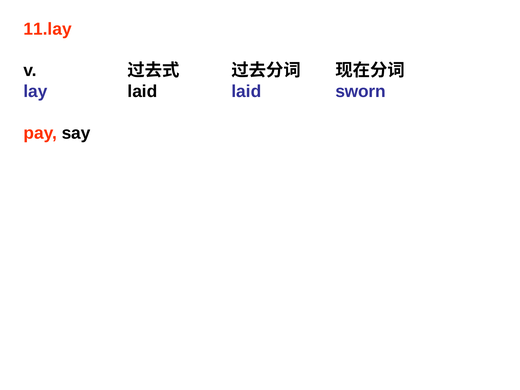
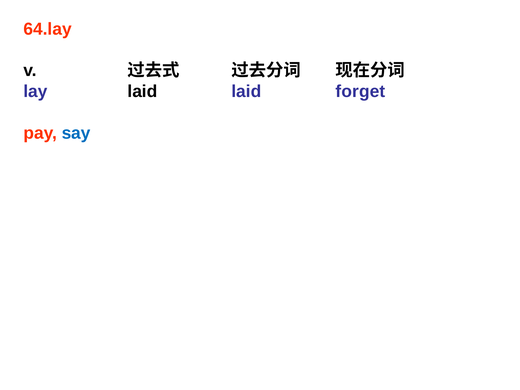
11.lay: 11.lay -> 64.lay (48, 29)
sworn: sworn -> forget (360, 91)
say colour: black -> blue (76, 133)
